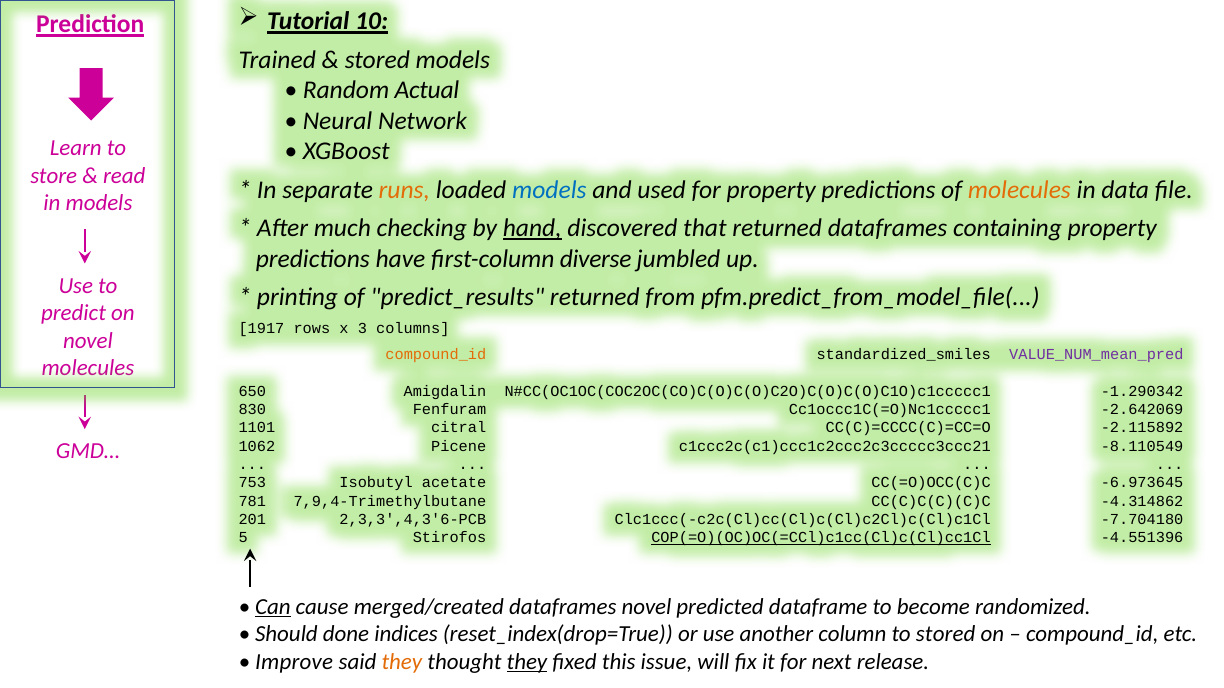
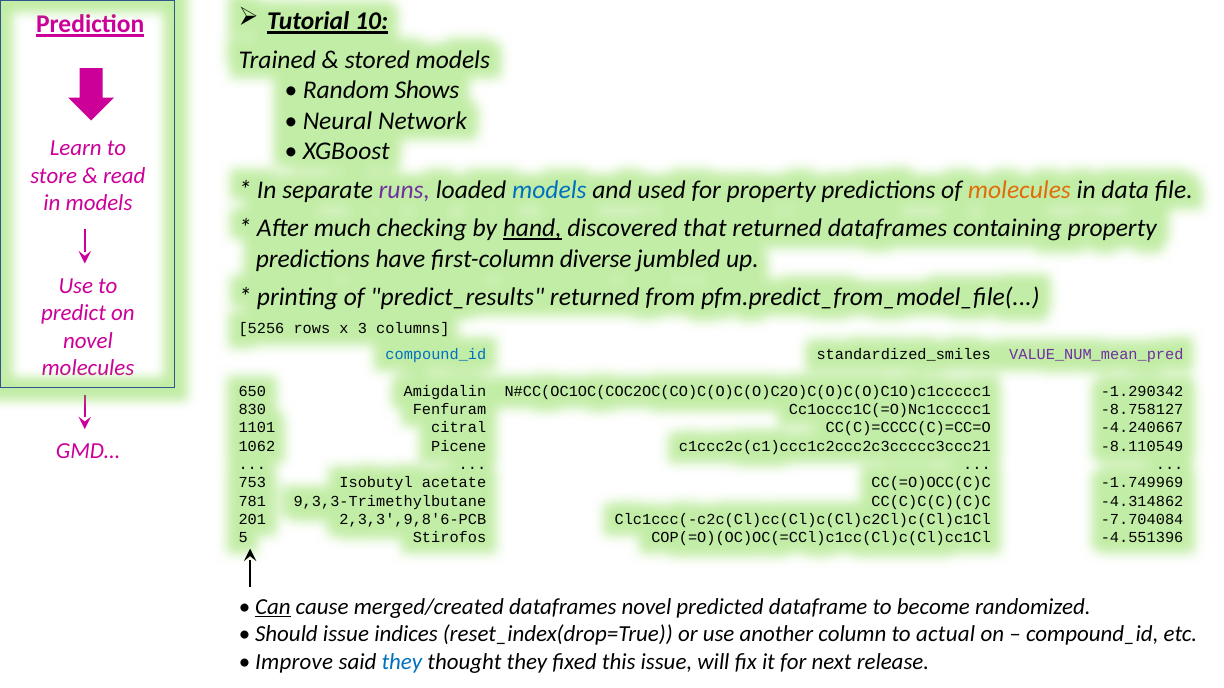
Actual: Actual -> Shows (427, 90)
runs colour: orange -> purple (404, 190)
1917: 1917 -> 5256 (261, 329)
compound_id colour: orange -> blue (436, 355)
-2.642069: -2.642069 -> -8.758127 (1142, 410)
-2.115892: -2.115892 -> -4.240667 (1142, 428)
-6.973645: -6.973645 -> -1.749969 (1142, 483)
7,9,4-Trimethylbutane: 7,9,4-Trimethylbutane -> 9,3,3-Trimethylbutane (390, 501)
2,3,3',4,3'6-PCB: 2,3,3',4,3'6-PCB -> 2,3,3',9,8'6-PCB (413, 520)
-7.704180: -7.704180 -> -7.704084 (1142, 520)
COP(=O)(OC)OC(=CCl)c1cc(Cl)c(Cl)cc1Cl underline: present -> none (821, 538)
Should done: done -> issue (346, 634)
to stored: stored -> actual (946, 634)
they colour: orange -> blue (402, 662)
they underline: present -> none (527, 662)
